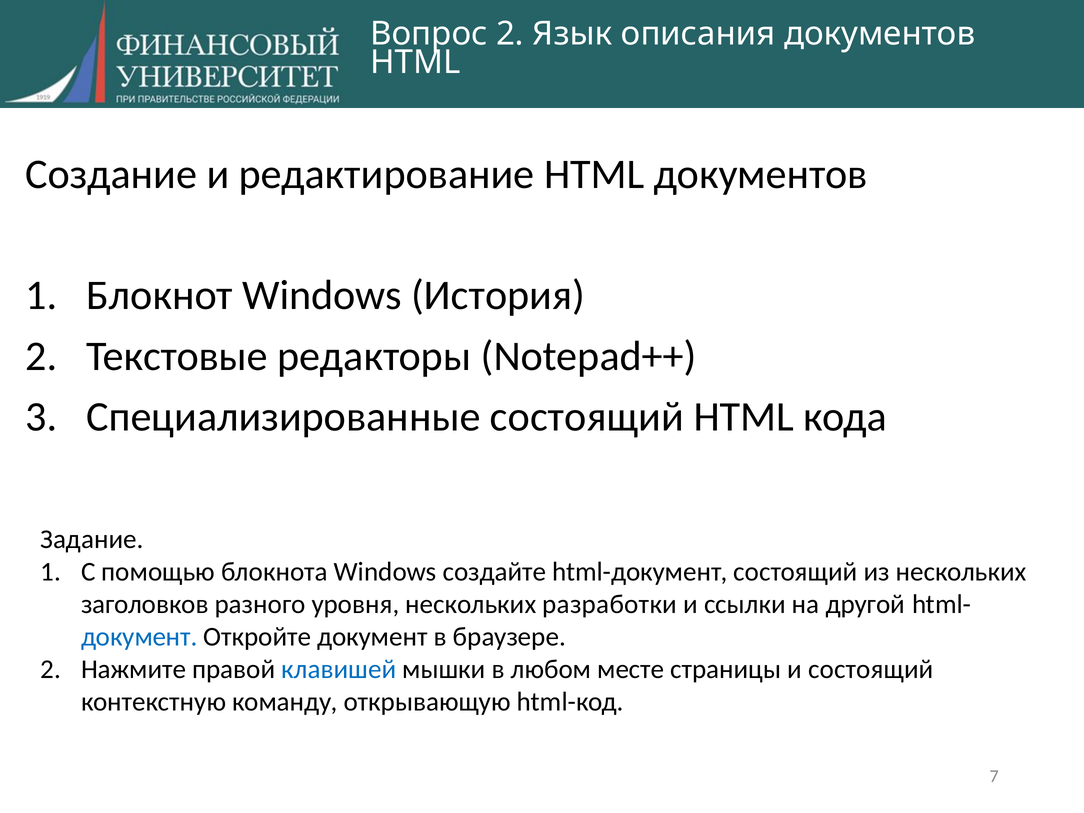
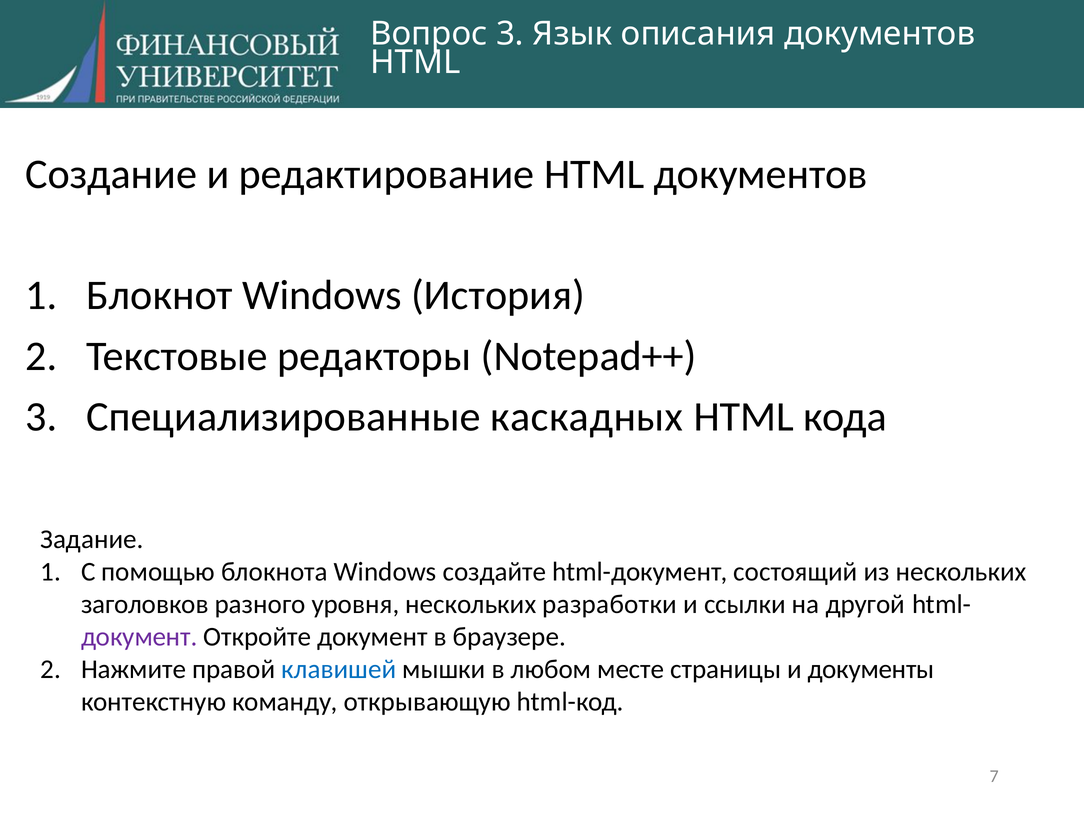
Вопрос 2: 2 -> 3 (510, 34)
Специализированные состоящий: состоящий -> каскадных (587, 417)
документ colour: blue -> purple (139, 637)
и состоящий: состоящий -> документы (871, 669)
